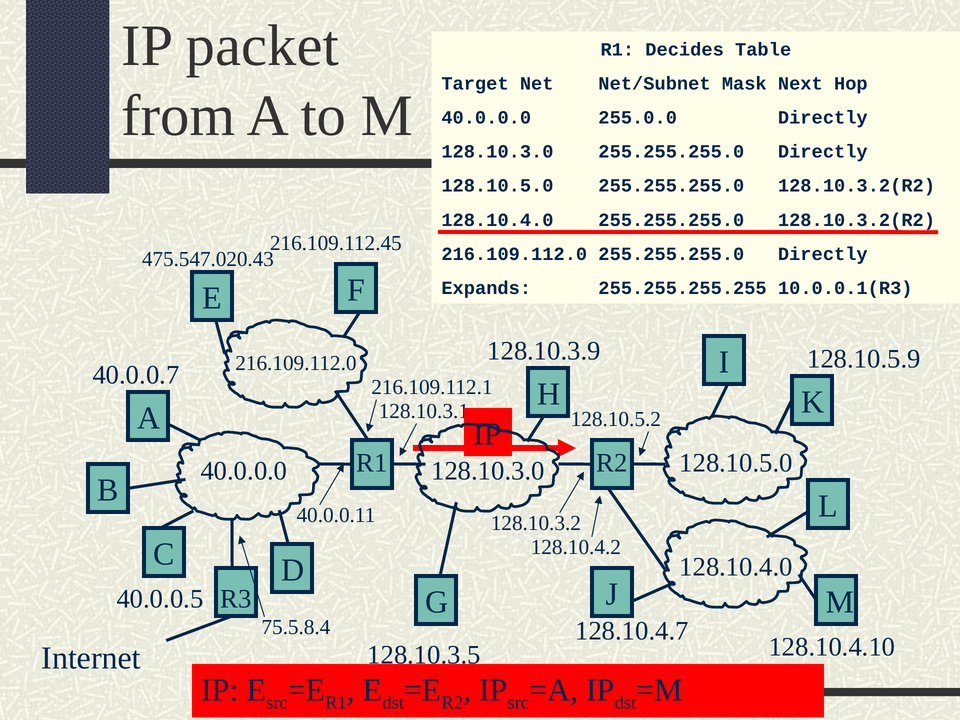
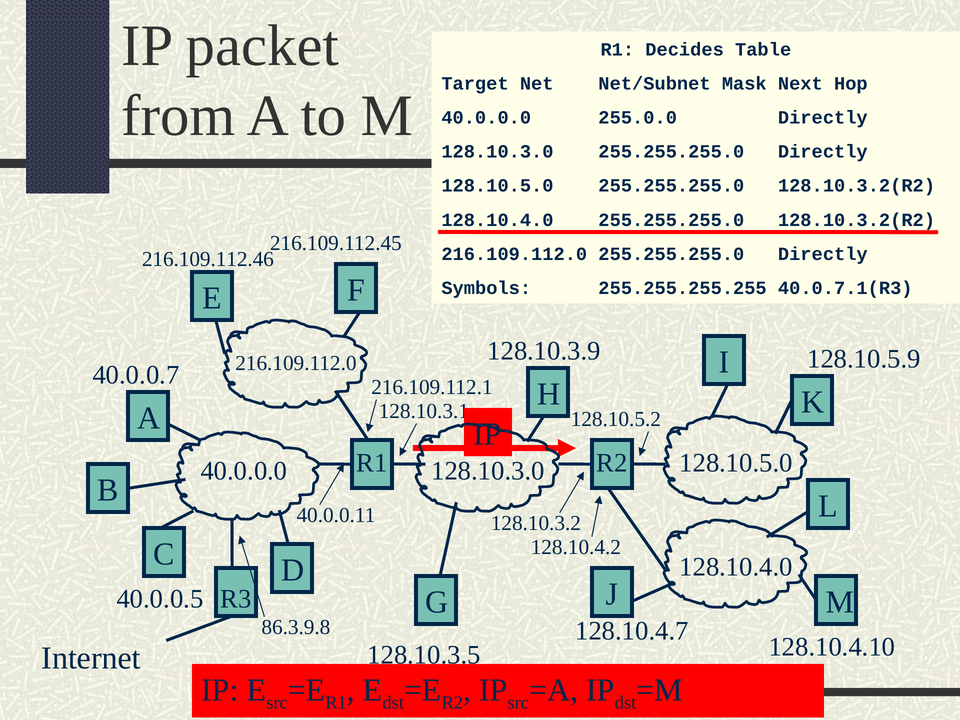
475.547.020.43: 475.547.020.43 -> 216.109.112.46 (208, 259)
Expands: Expands -> Symbols (486, 288)
10.0.0.1(R3: 10.0.0.1(R3 -> 40.0.7.1(R3 (845, 288)
75.5.8.4: 75.5.8.4 -> 86.3.9.8 (296, 627)
